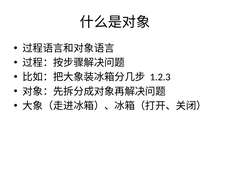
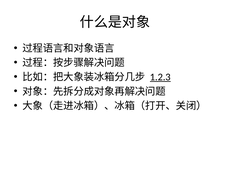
1.2.3 underline: none -> present (160, 77)
